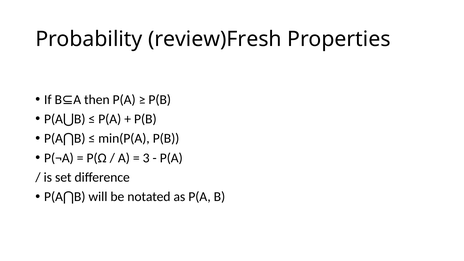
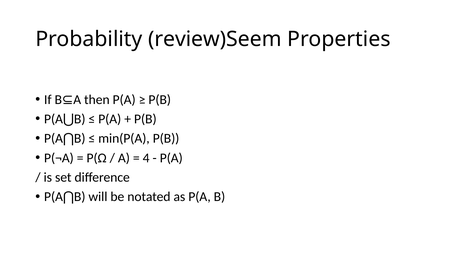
review)Fresh: review)Fresh -> review)Seem (215, 39)
3: 3 -> 4 (146, 158)
